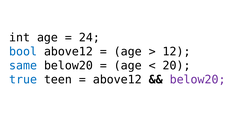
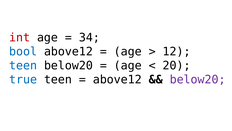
int colour: black -> red (20, 37)
24: 24 -> 34 (89, 37)
same: same -> teen (23, 65)
